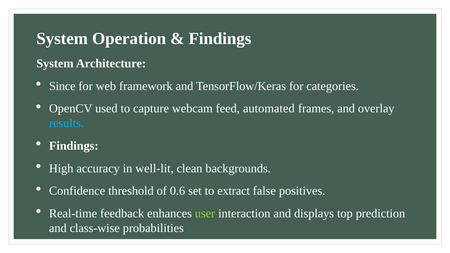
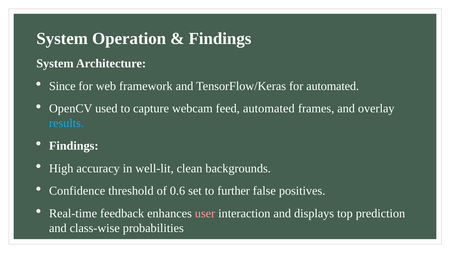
for categories: categories -> automated (333, 86)
extract: extract -> further (234, 191)
user colour: light green -> pink (205, 214)
